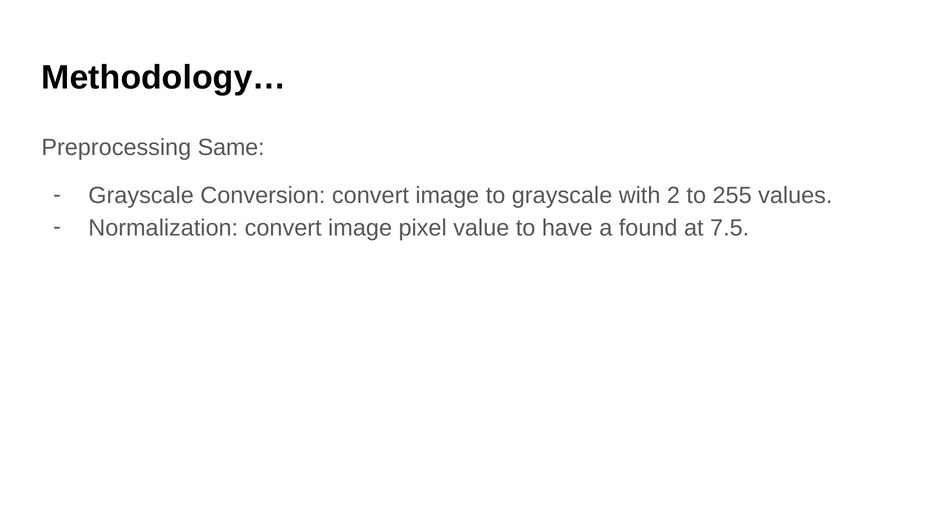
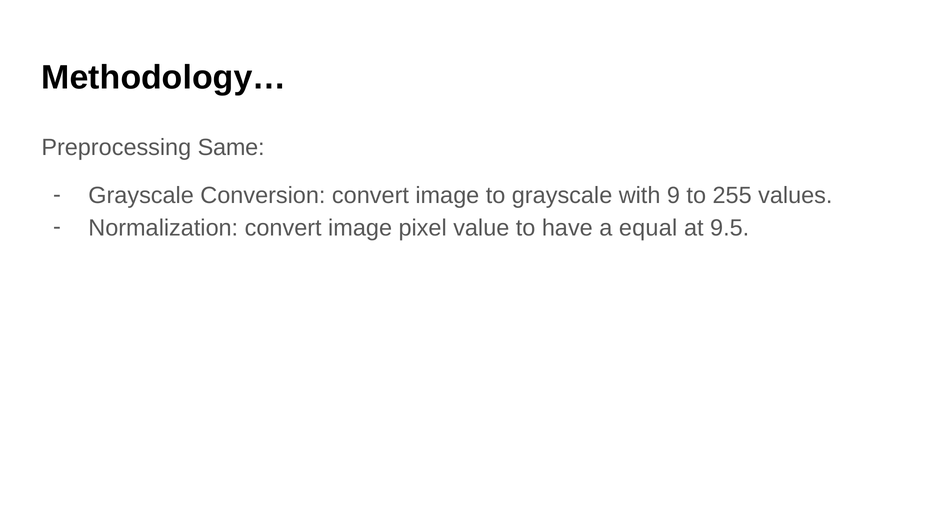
2: 2 -> 9 (673, 196)
found: found -> equal (648, 228)
7.5: 7.5 -> 9.5 (730, 228)
